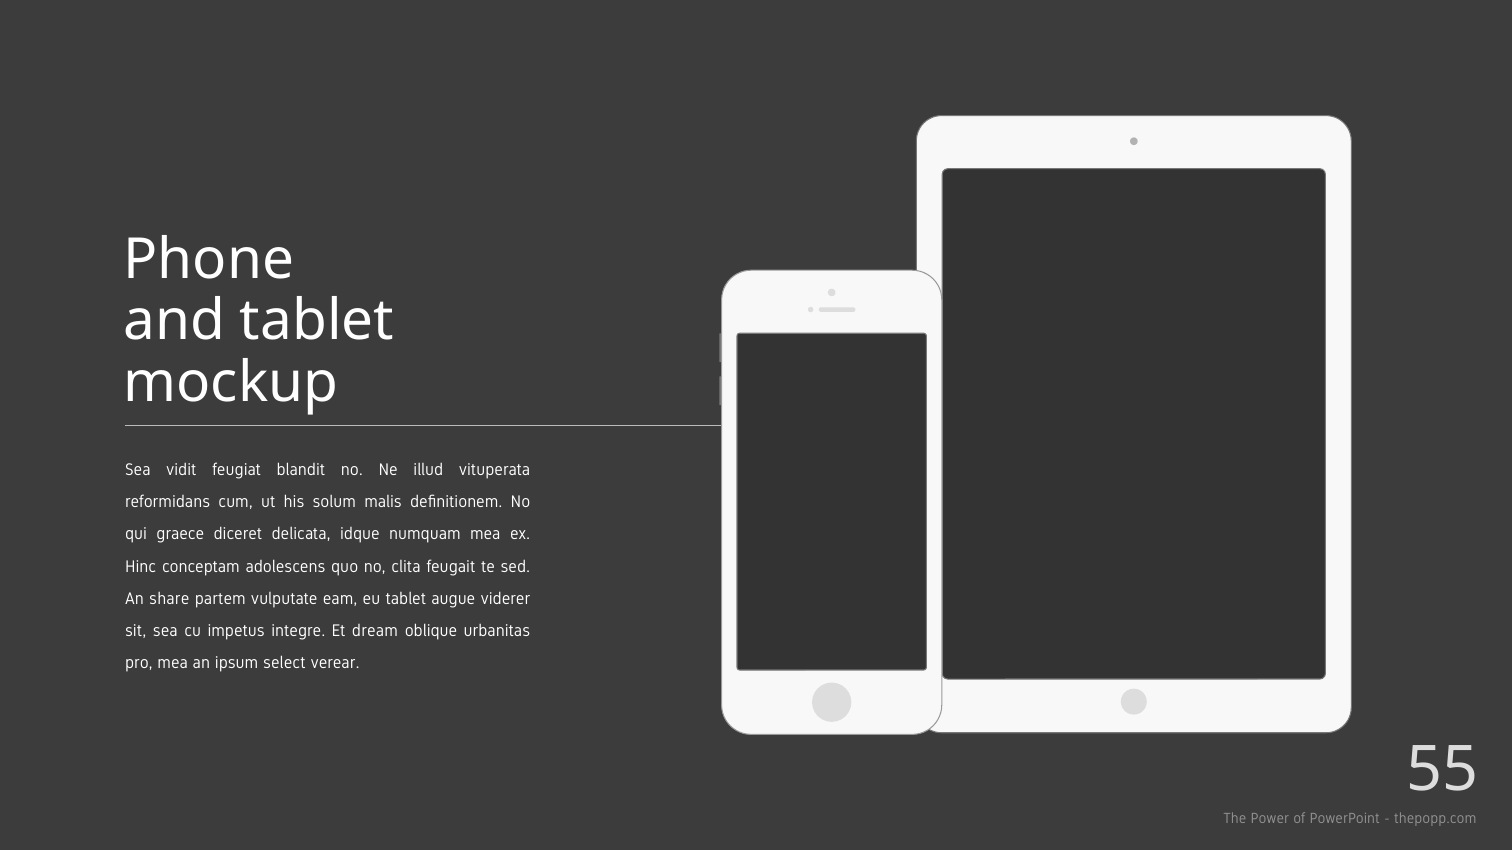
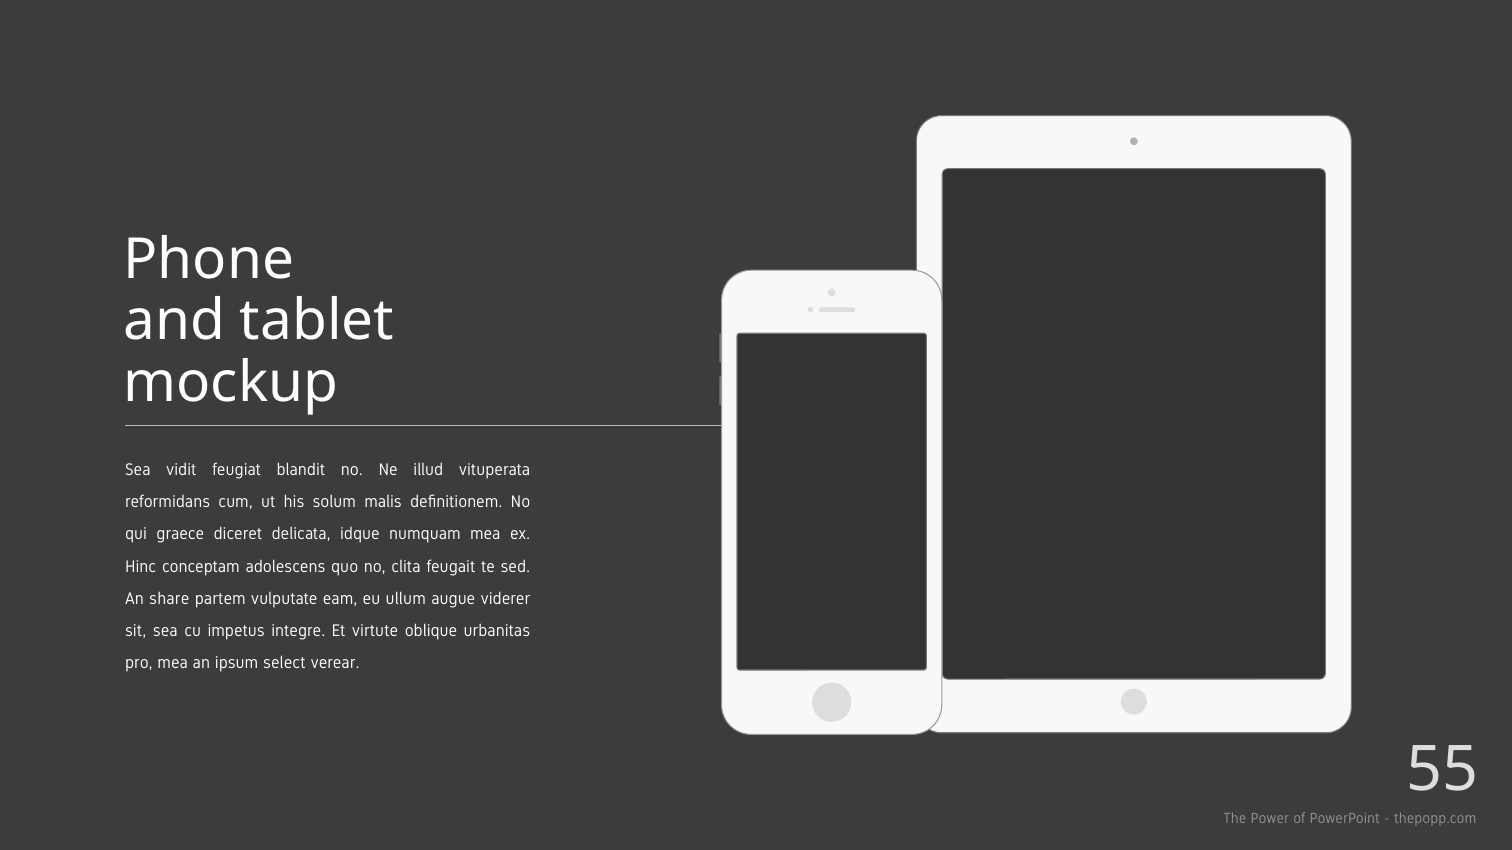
eu tablet: tablet -> ullum (406, 599)
dream: dream -> virtute (375, 631)
